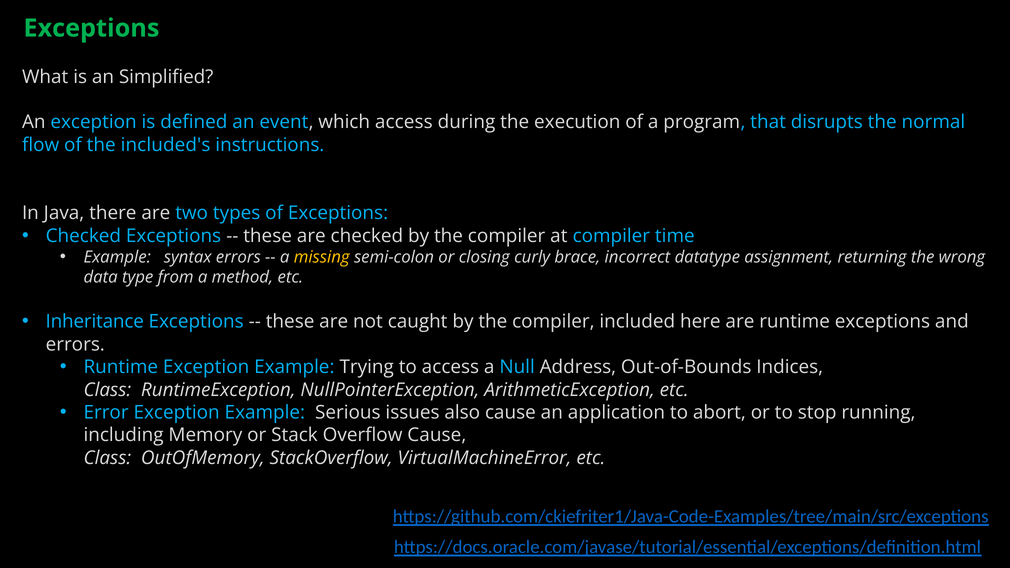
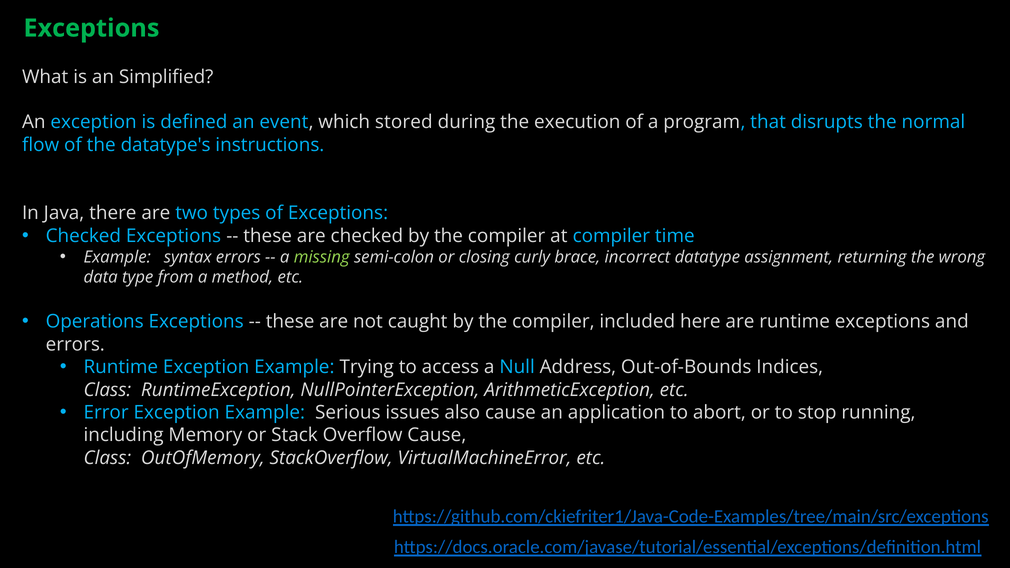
which access: access -> stored (404, 122)
included's: included's -> datatype's (166, 145)
missing colour: yellow -> light green (322, 257)
Inheritance: Inheritance -> Operations (95, 322)
